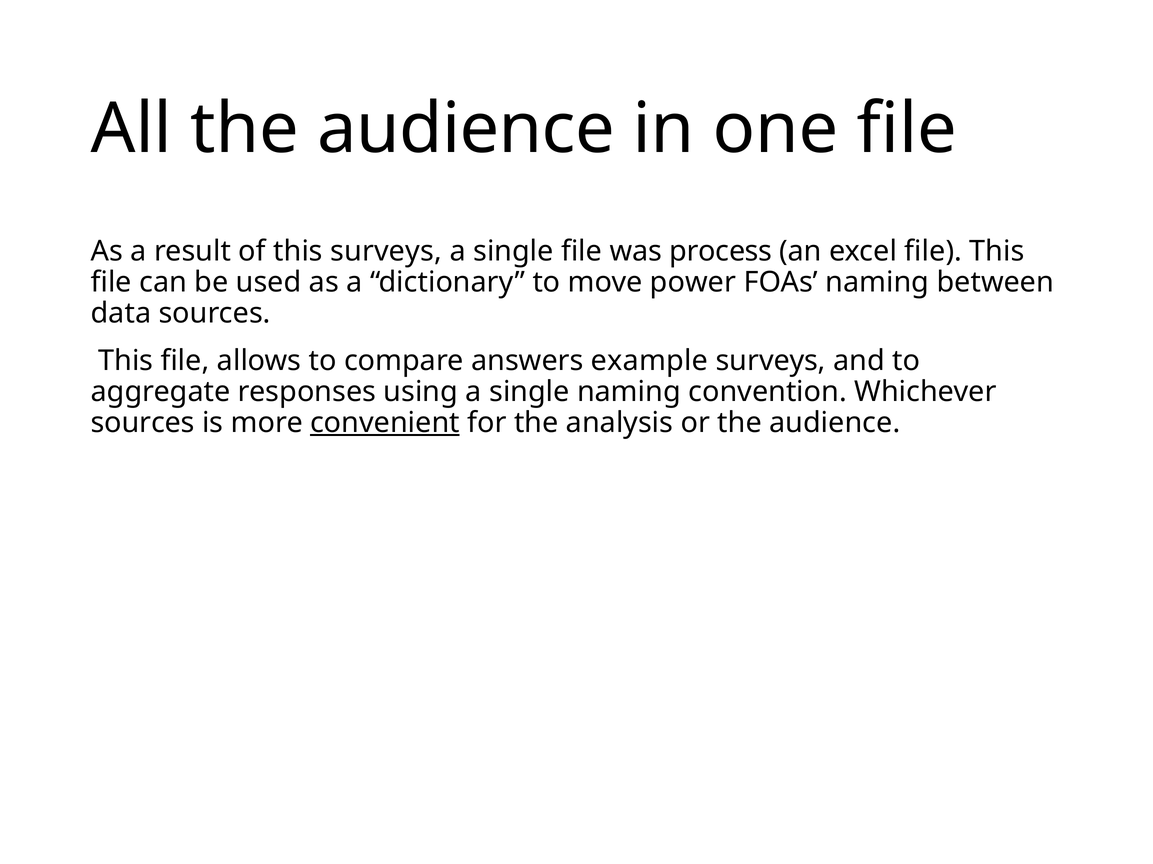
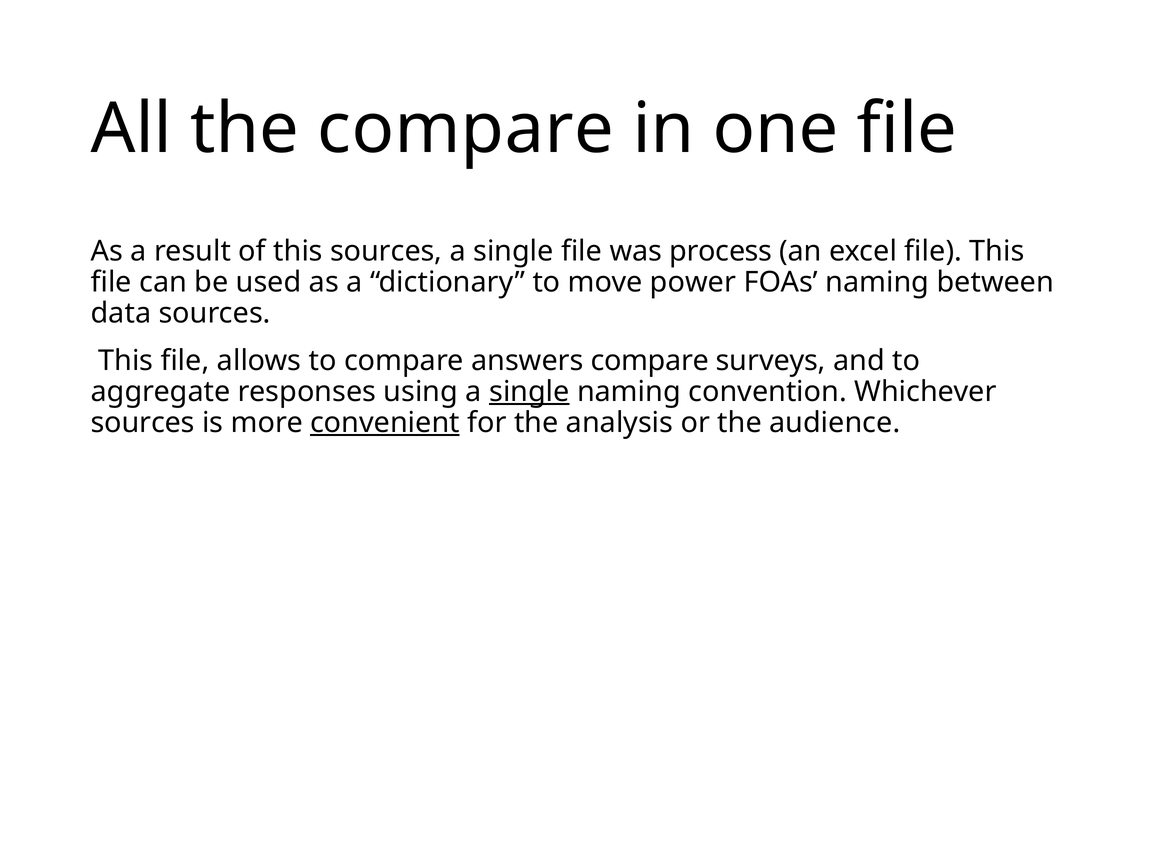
All the audience: audience -> compare (466, 129)
this surveys: surveys -> sources (386, 251)
answers example: example -> compare (650, 361)
single underline: none -> present (529, 392)
